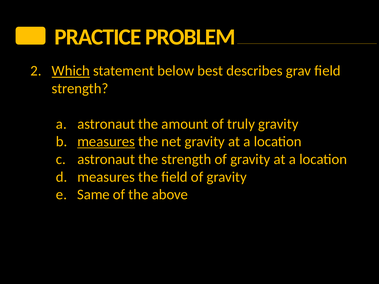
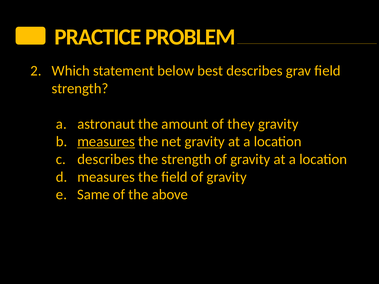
Which underline: present -> none (71, 71)
truly: truly -> they (241, 124)
astronaut: astronaut -> describes (106, 159)
